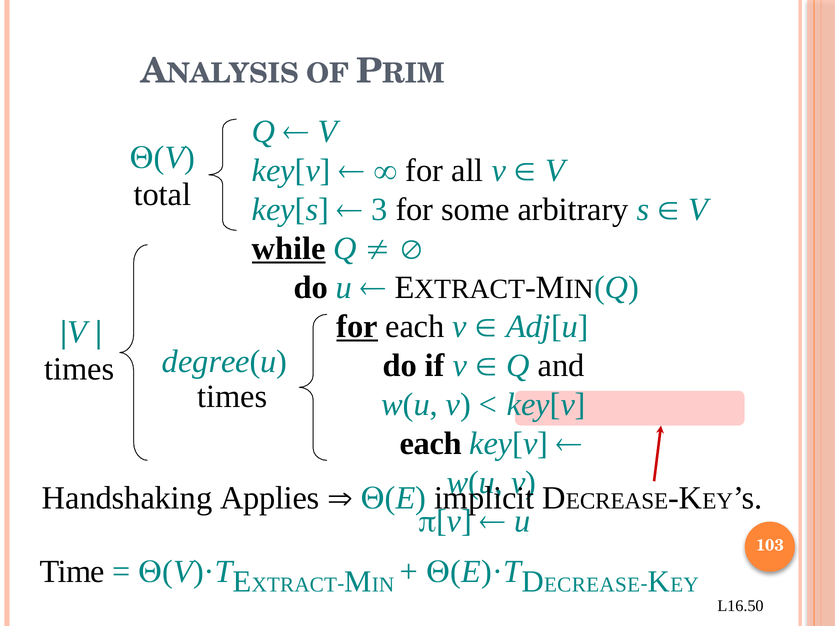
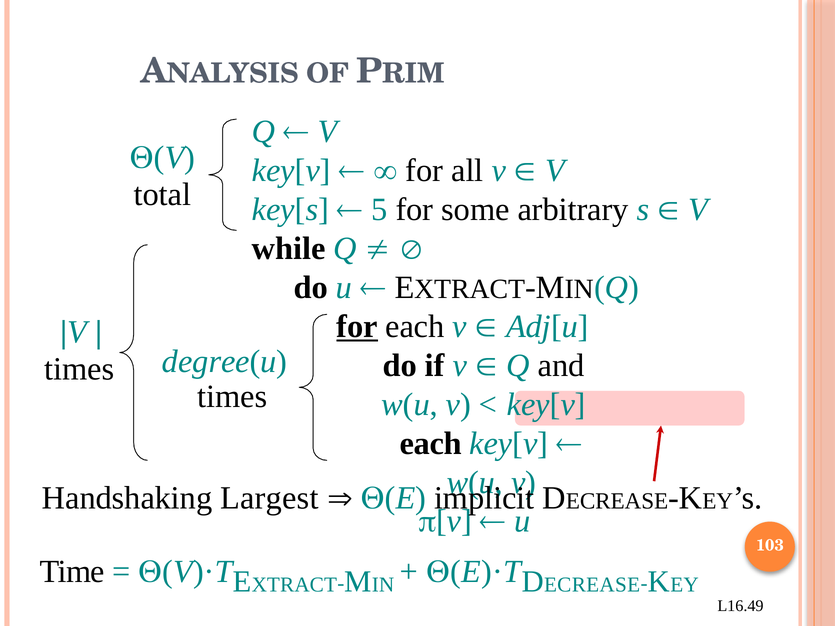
3: 3 -> 5 (379, 210)
while underline: present -> none (289, 249)
Applies: Applies -> Largest (269, 498)
L16.50: L16.50 -> L16.49 (740, 606)
